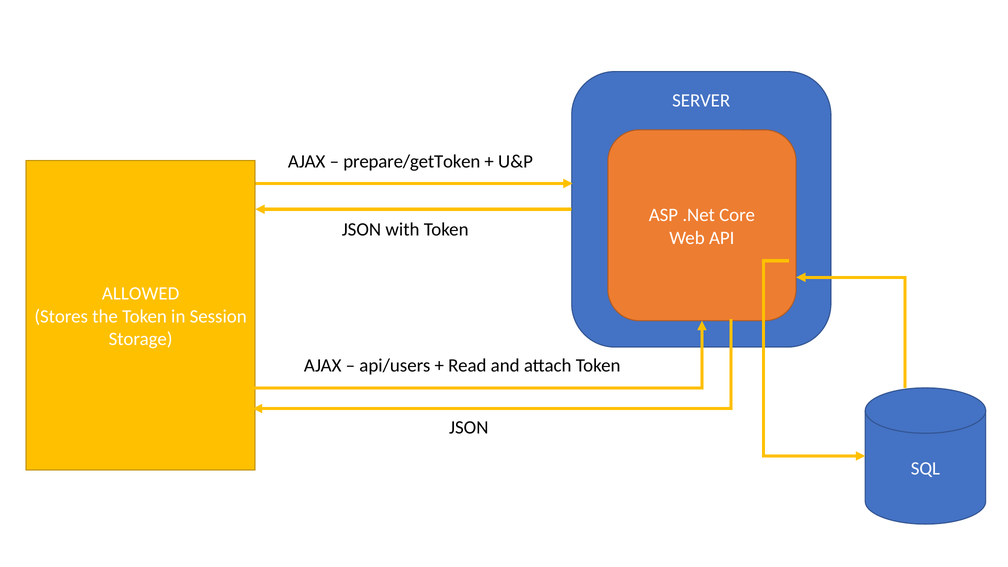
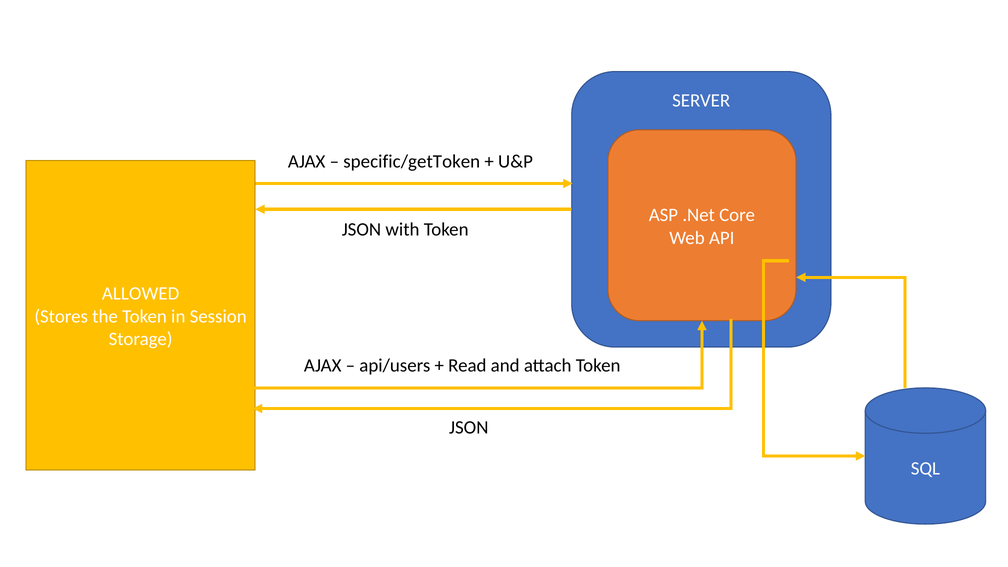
prepare/getToken: prepare/getToken -> specific/getToken (412, 161)
